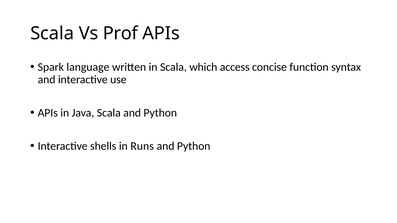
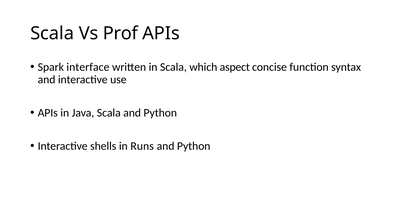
language: language -> interface (88, 67)
access: access -> aspect (235, 67)
